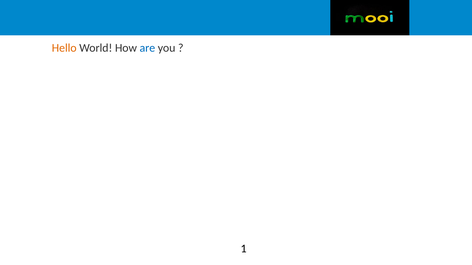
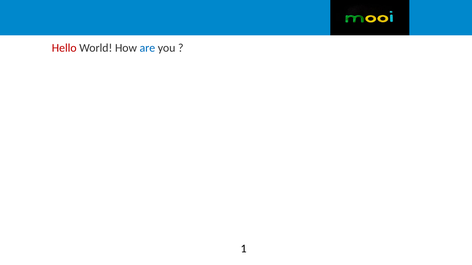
Hello colour: orange -> red (64, 48)
